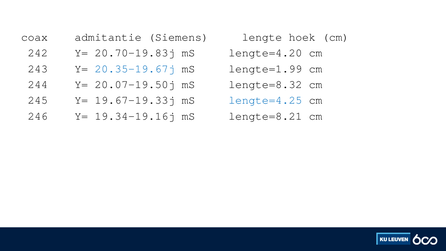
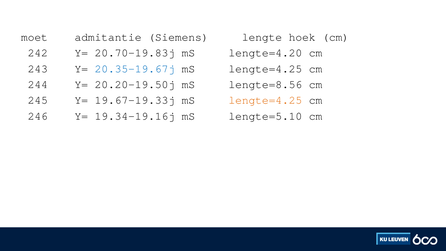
coax: coax -> moet (34, 37)
lengte=1.99: lengte=1.99 -> lengte=4.25 (265, 69)
20.07-19.50j: 20.07-19.50j -> 20.20-19.50j (135, 84)
lengte=8.32: lengte=8.32 -> lengte=8.56 (265, 84)
lengte=4.25 colour: blue -> orange (265, 100)
lengte=8.21: lengte=8.21 -> lengte=5.10 (265, 116)
